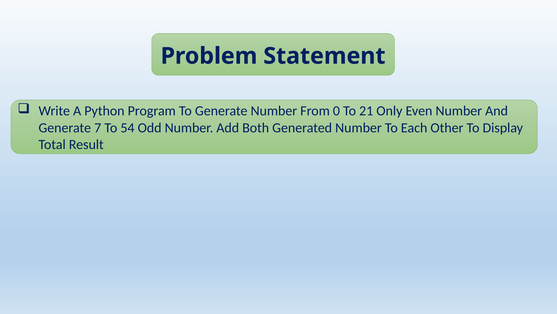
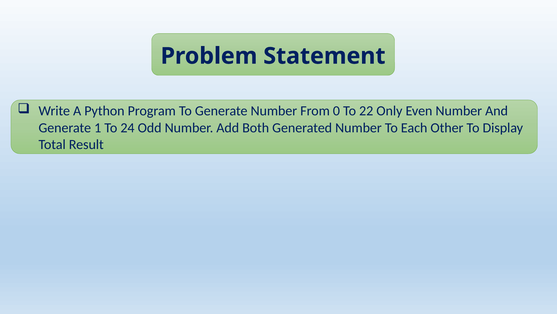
21: 21 -> 22 (366, 111)
7: 7 -> 1 (98, 128)
54: 54 -> 24 (127, 128)
